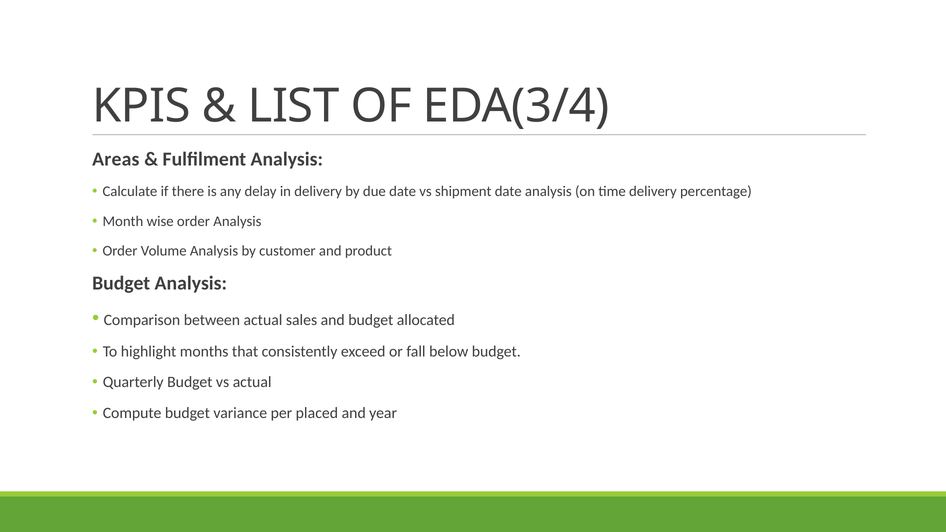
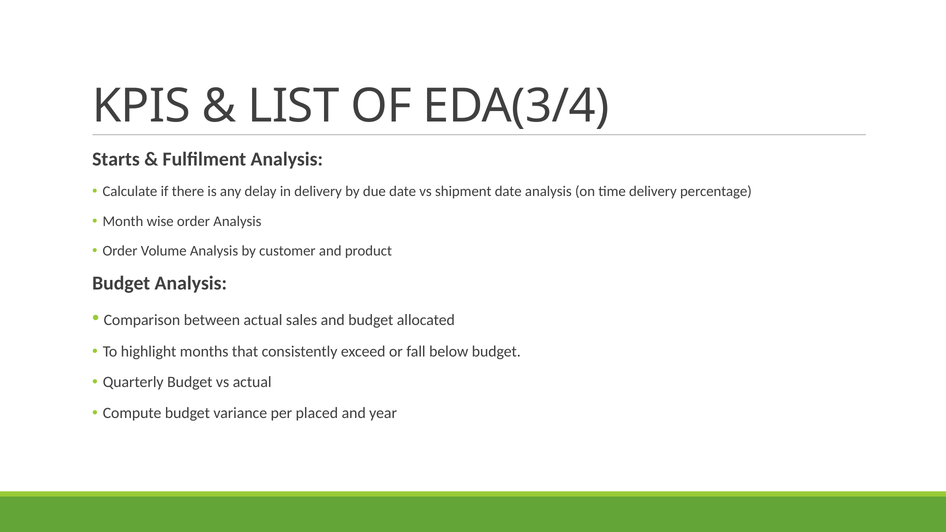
Areas: Areas -> Starts (116, 159)
